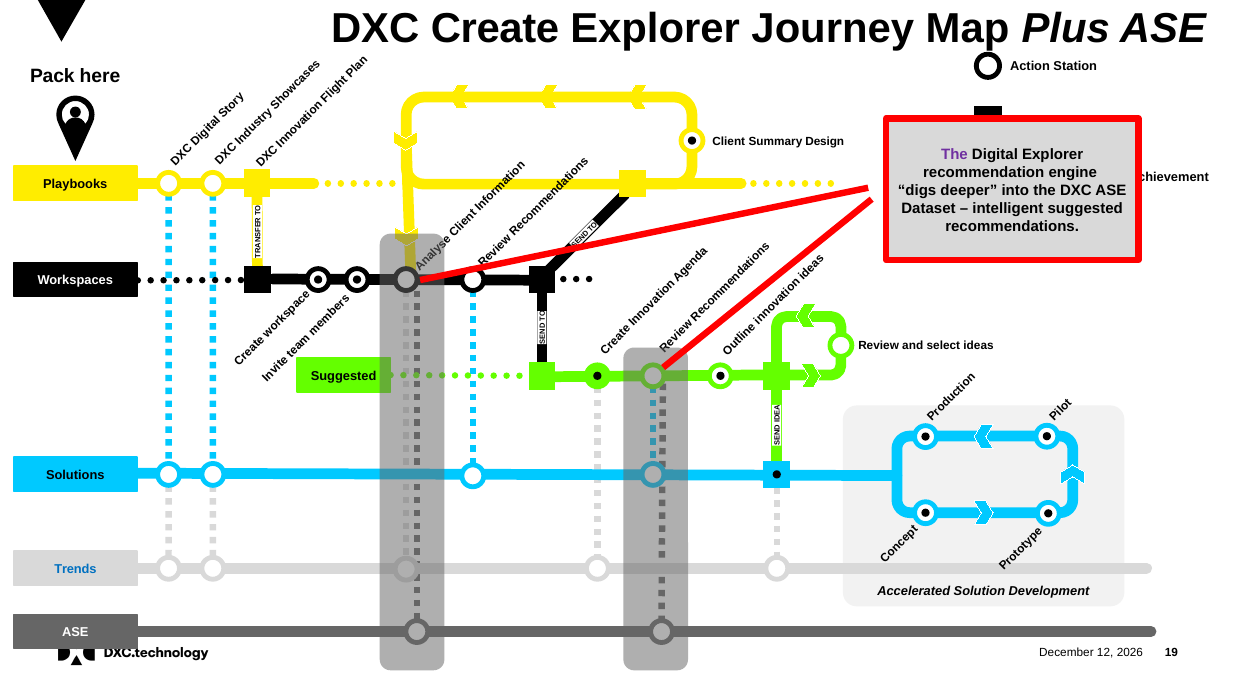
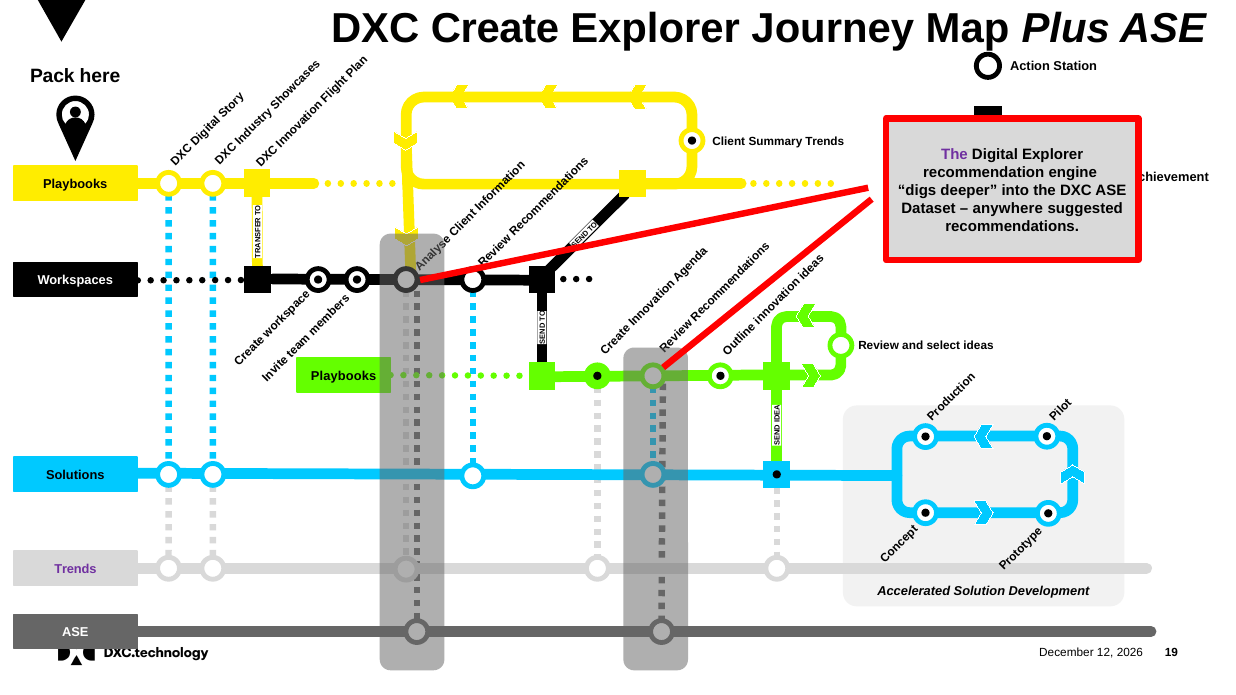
Summary Design: Design -> Trends (825, 141)
intelligent: intelligent -> anywhere (1008, 208)
Suggested: Suggested -> Playbooks (344, 376)
Trends colour: blue -> purple (75, 569)
